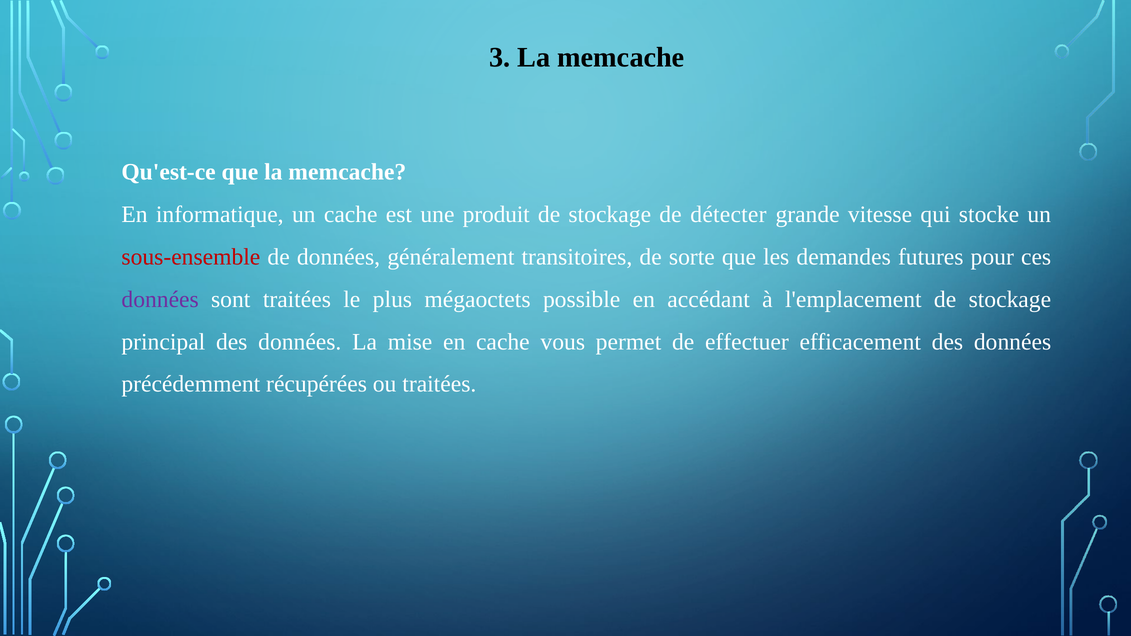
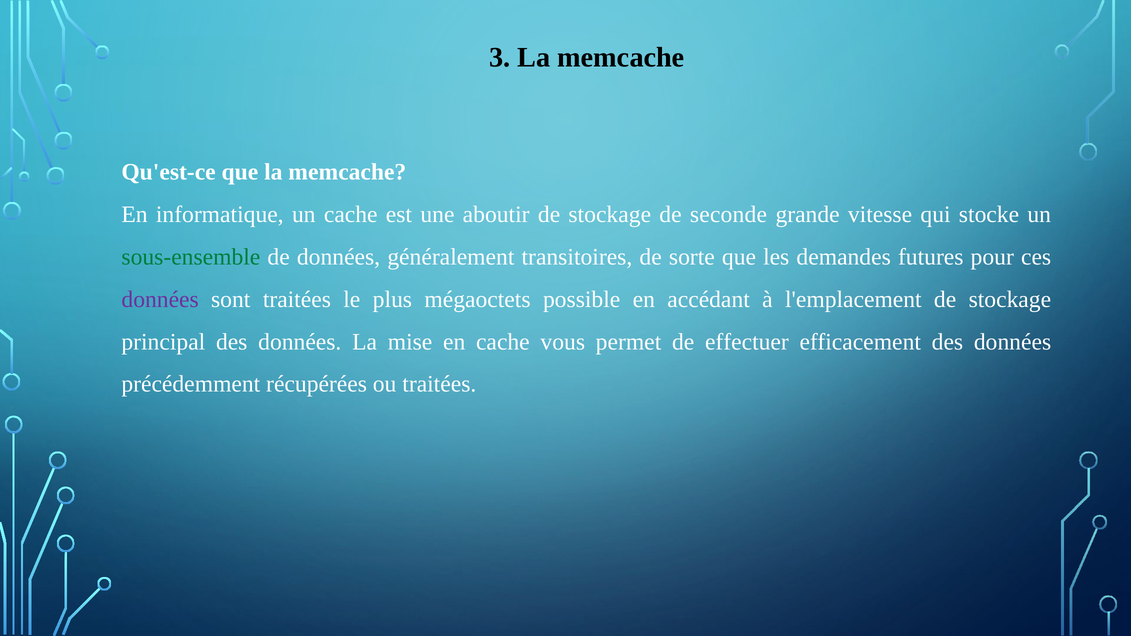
produit: produit -> aboutir (496, 215)
détecter: détecter -> seconde (728, 215)
sous-ensemble colour: red -> green (191, 257)
